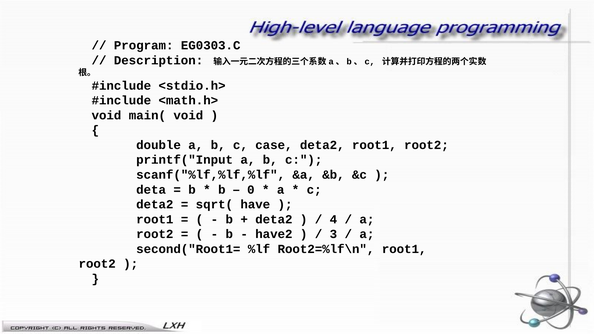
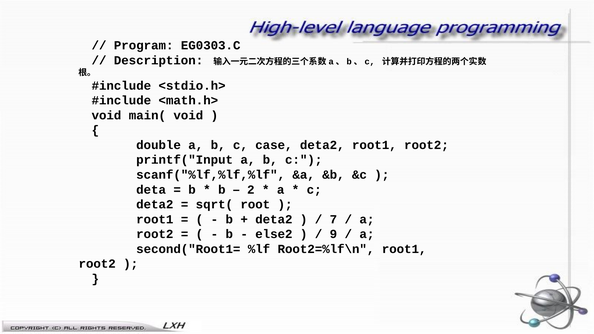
0: 0 -> 2 (251, 190)
have: have -> root (255, 205)
4: 4 -> 7 (333, 219)
have2: have2 -> else2 (274, 234)
3: 3 -> 9 (333, 234)
